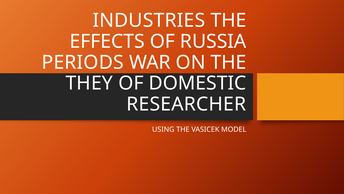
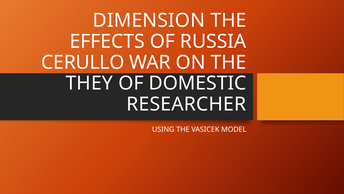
INDUSTRIES: INDUSTRIES -> DIMENSION (149, 20)
PERIODS: PERIODS -> CERULLO (83, 62)
